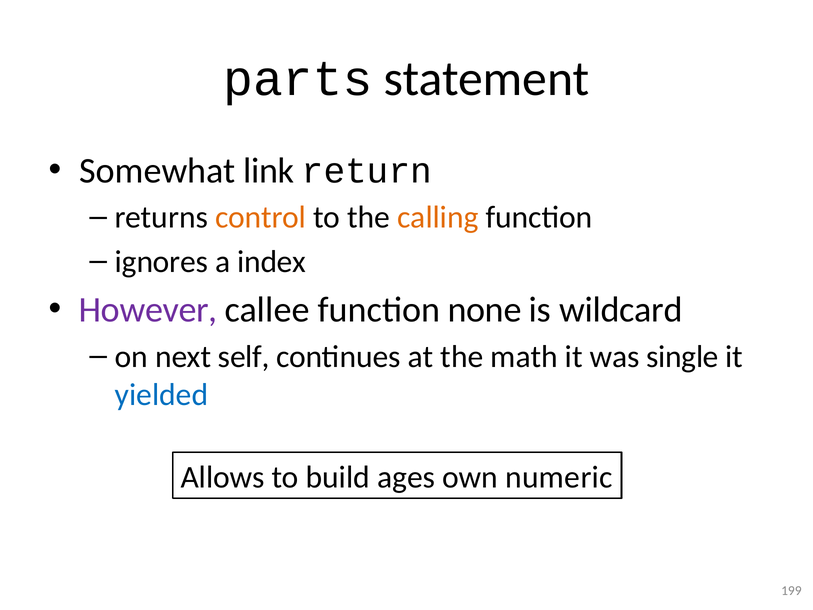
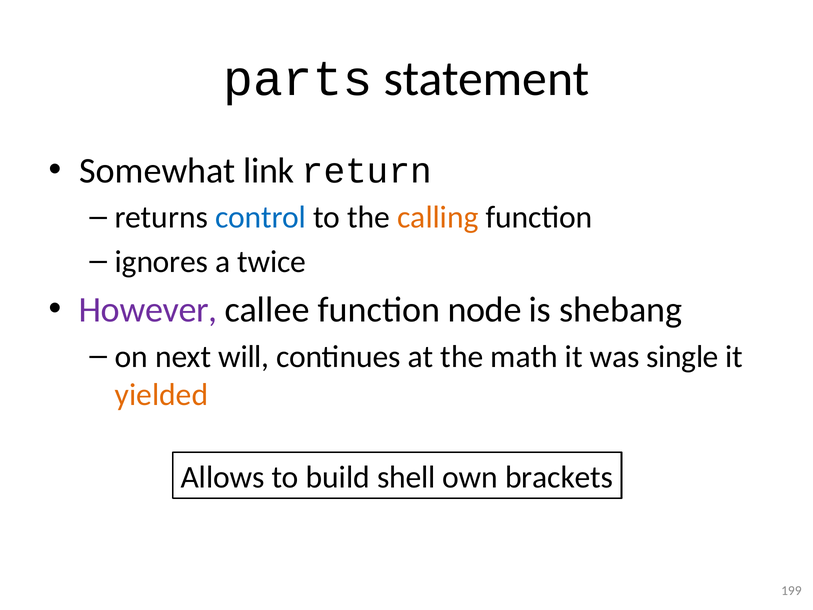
control colour: orange -> blue (261, 217)
index: index -> twice (272, 262)
none: none -> node (485, 310)
wildcard: wildcard -> shebang (621, 310)
self: self -> will (244, 356)
yielded colour: blue -> orange (161, 394)
ages: ages -> shell (406, 477)
numeric: numeric -> brackets (559, 477)
